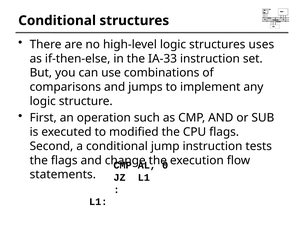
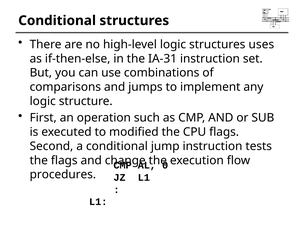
IA-33: IA-33 -> IA-31 (163, 59)
statements: statements -> procedures (63, 175)
